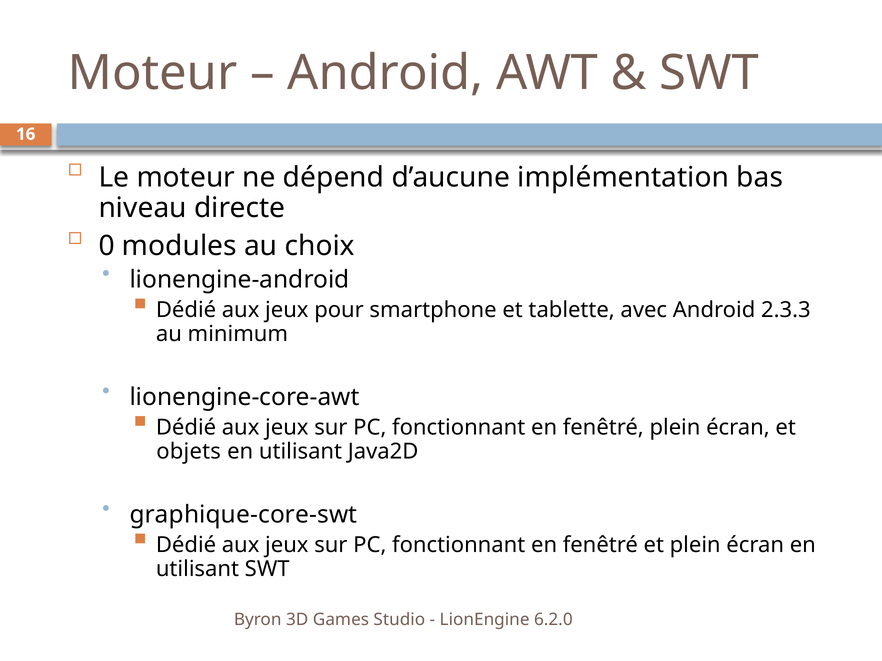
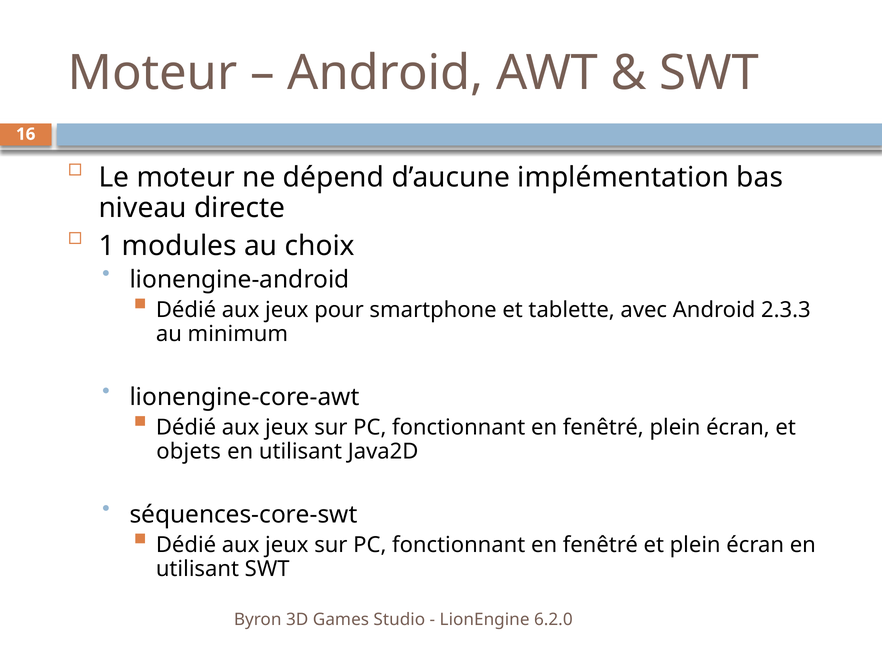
0: 0 -> 1 (107, 246)
graphique-core-swt: graphique-core-swt -> séquences-core-swt (243, 515)
